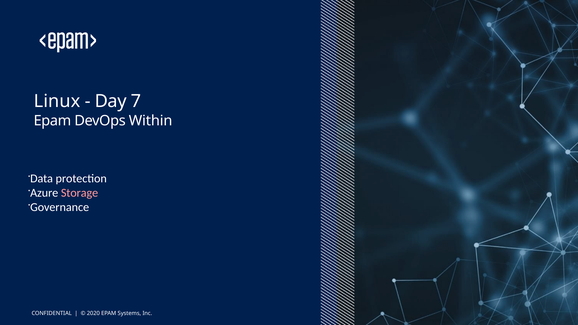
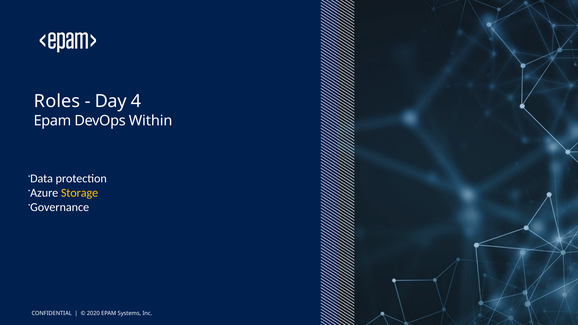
Linux: Linux -> Roles (57, 101)
7: 7 -> 4 (136, 101)
Storage colour: pink -> yellow (80, 193)
